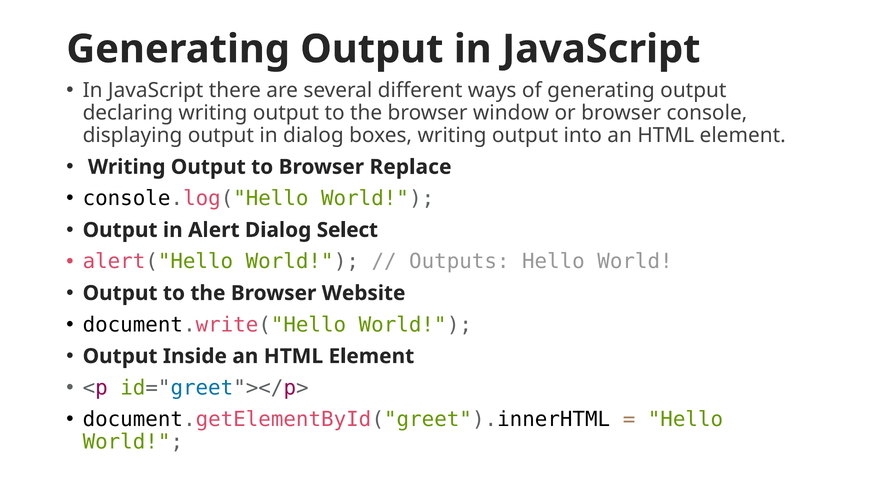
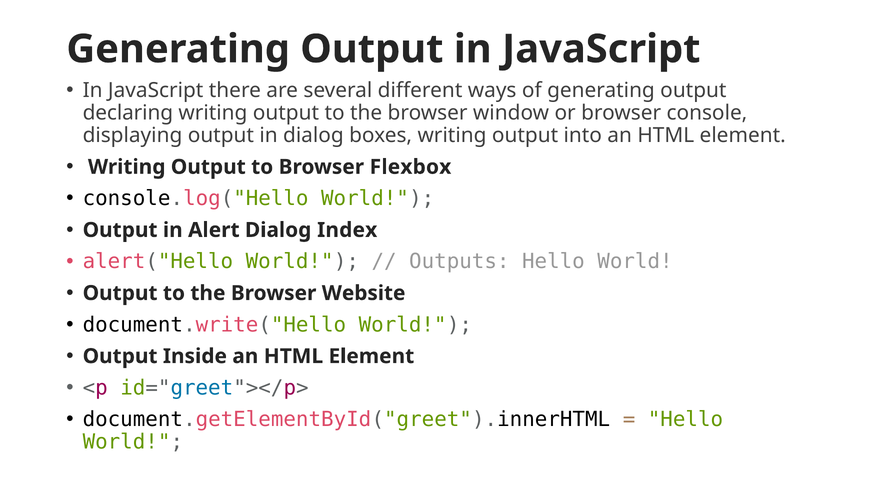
Replace: Replace -> Flexbox (410, 167)
Select: Select -> Index (347, 230)
